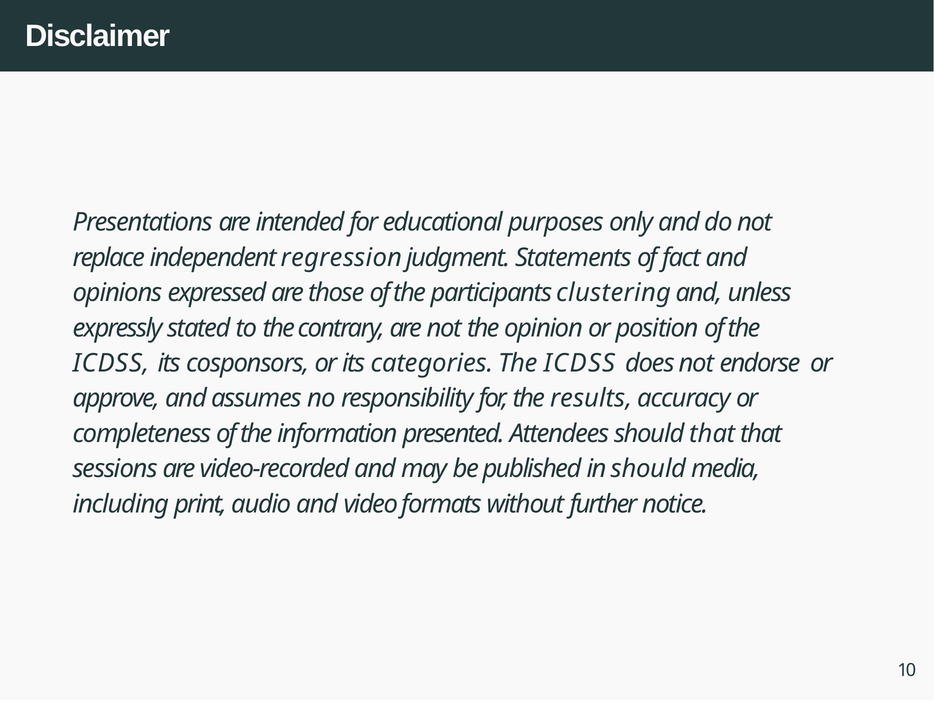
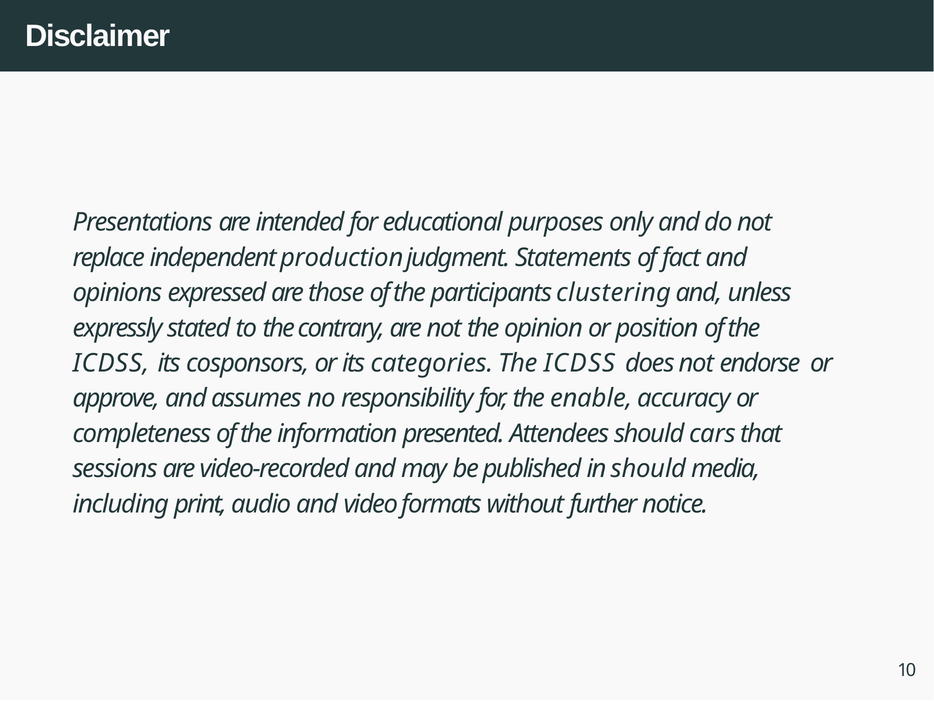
regression: regression -> production (342, 258)
results: results -> enable (591, 399)
should that: that -> cars (713, 434)
